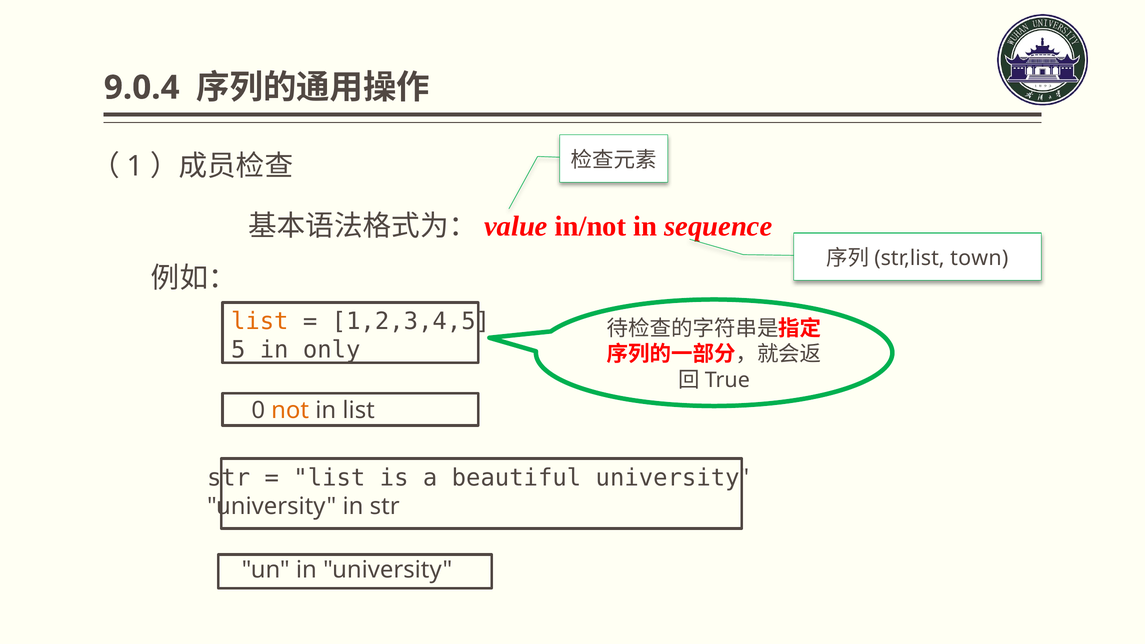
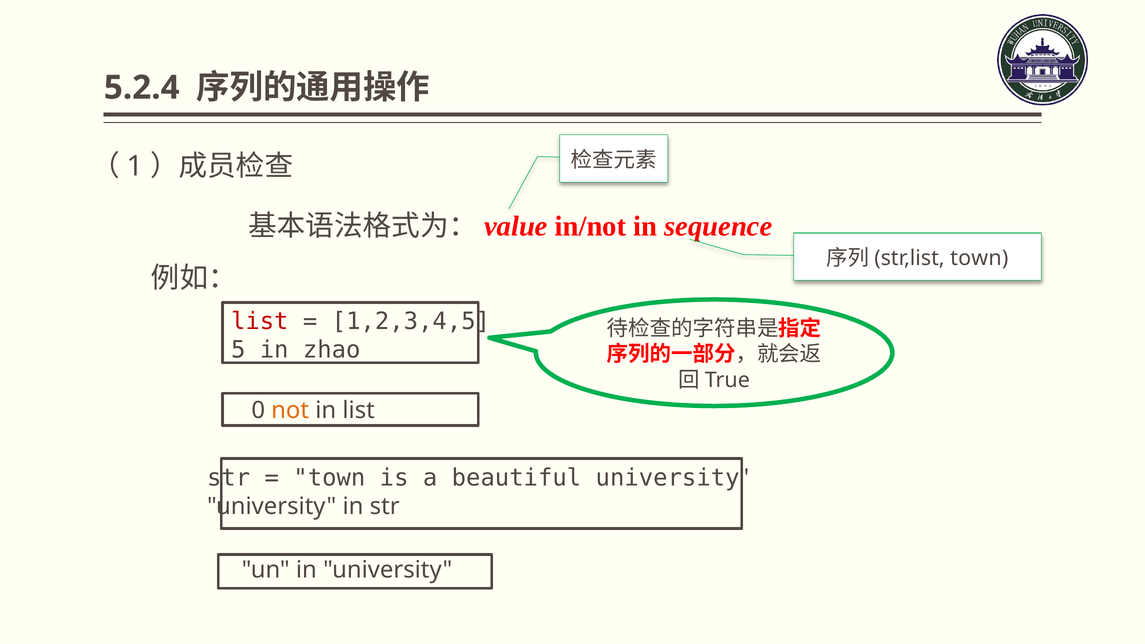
9.0.4: 9.0.4 -> 5.2.4 (142, 88)
list colour: orange -> red (260, 321)
only: only -> zhao (332, 350)
list: list -> town (329, 478)
